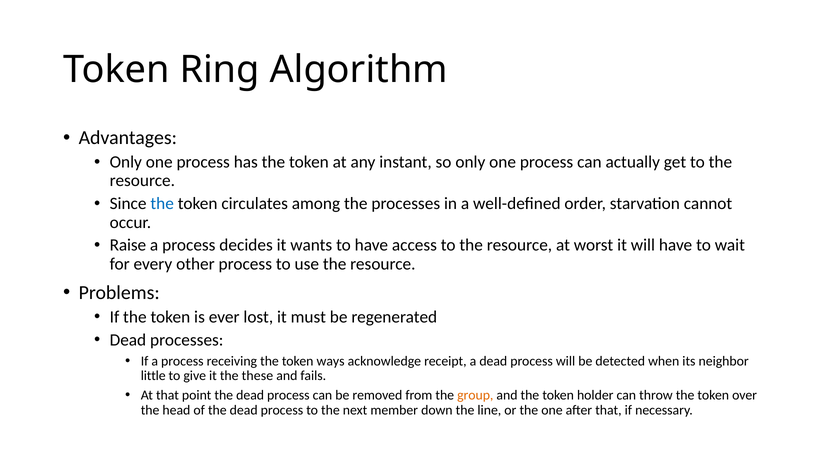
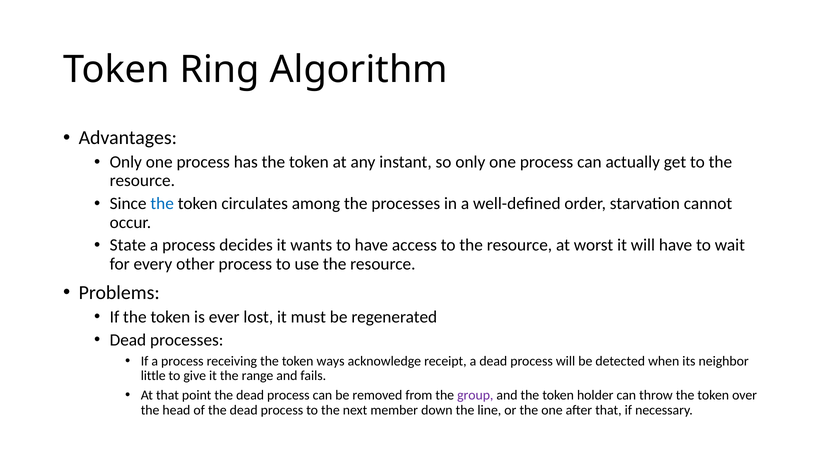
Raise: Raise -> State (128, 245)
these: these -> range (258, 376)
group colour: orange -> purple (475, 395)
